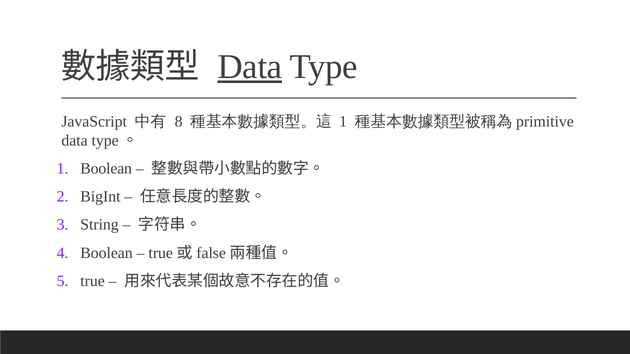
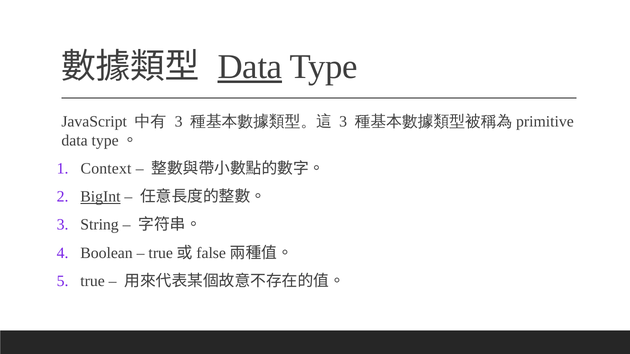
8: 8 -> 3 (179, 122)
1: 1 -> 3 (343, 122)
Boolean: Boolean -> Context (106, 169)
BigInt underline: none -> present (100, 197)
